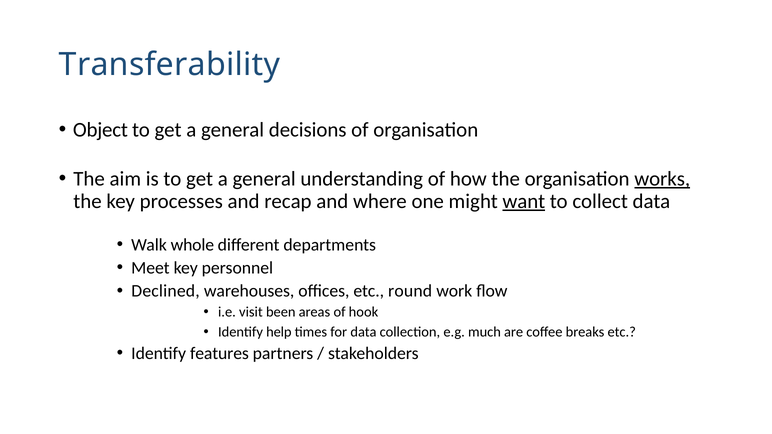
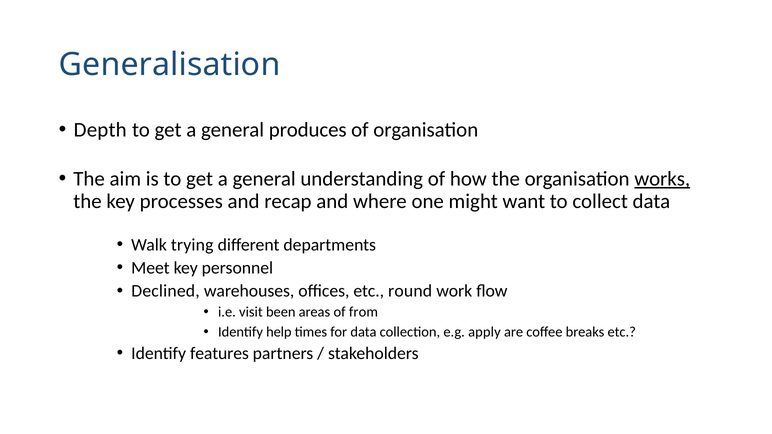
Transferability: Transferability -> Generalisation (170, 65)
Object: Object -> Depth (100, 130)
decisions: decisions -> produces (308, 130)
want underline: present -> none (524, 201)
whole: whole -> trying (192, 245)
hook: hook -> from (363, 312)
much: much -> apply (484, 332)
